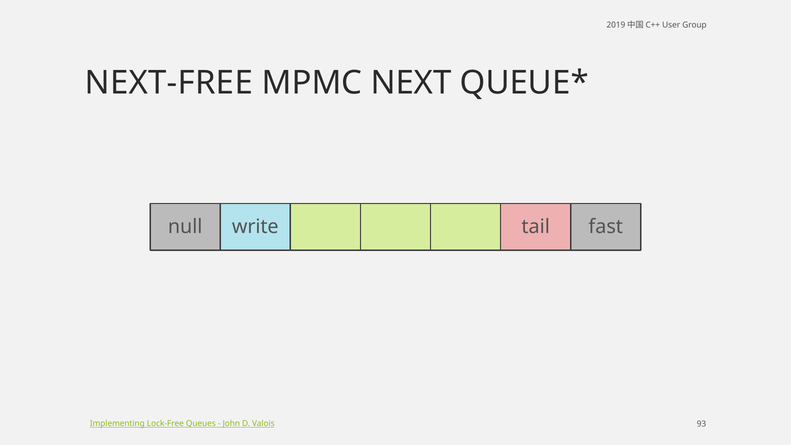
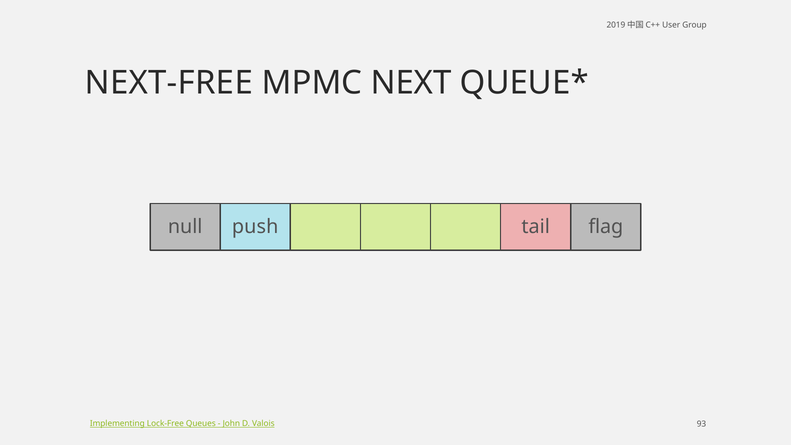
write: write -> push (255, 227)
fast: fast -> flag (606, 227)
